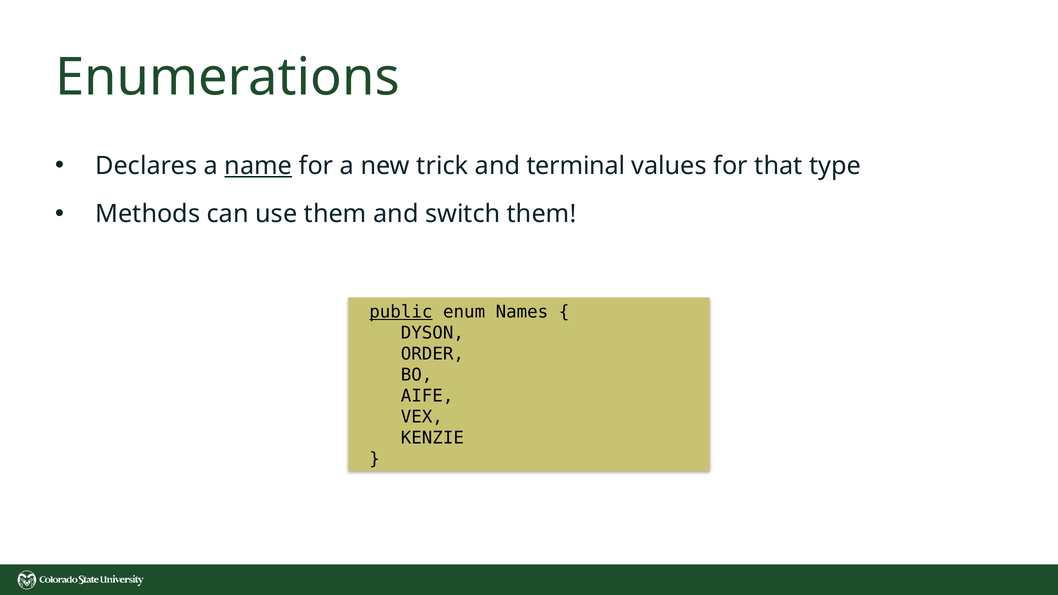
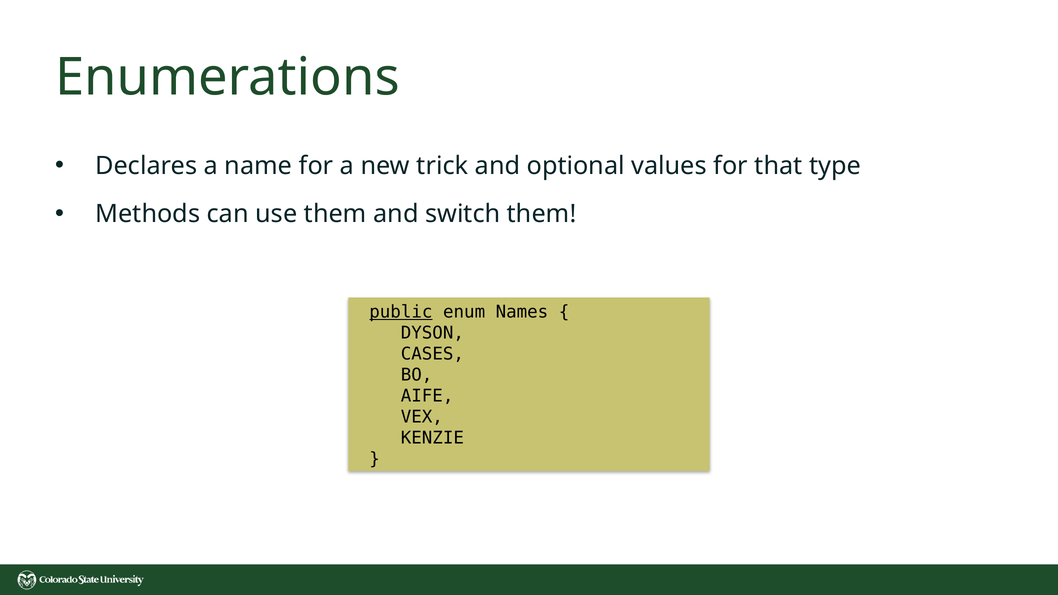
name underline: present -> none (258, 166)
terminal: terminal -> optional (576, 166)
ORDER: ORDER -> CASES (432, 354)
